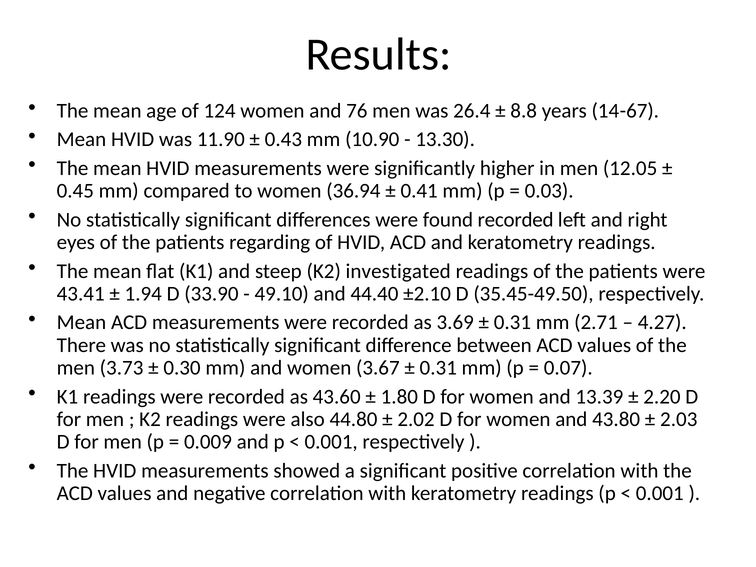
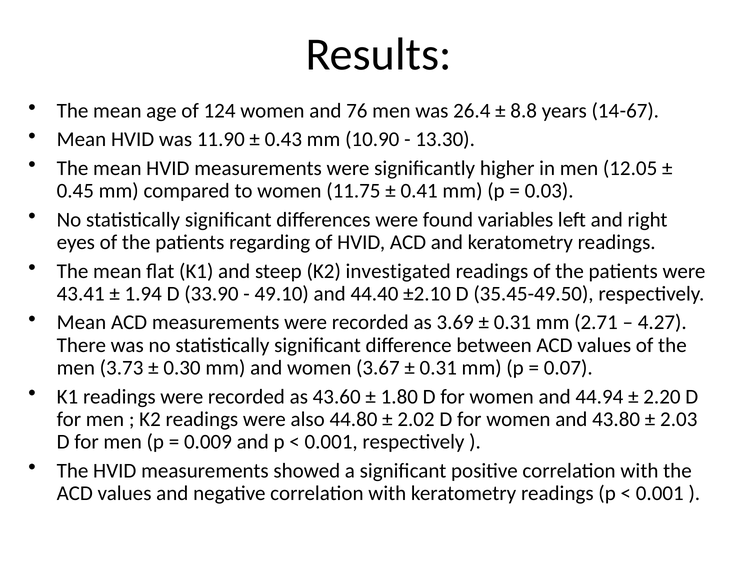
36.94: 36.94 -> 11.75 (353, 191)
found recorded: recorded -> variables (516, 220)
13.39: 13.39 -> 44.94 (599, 397)
